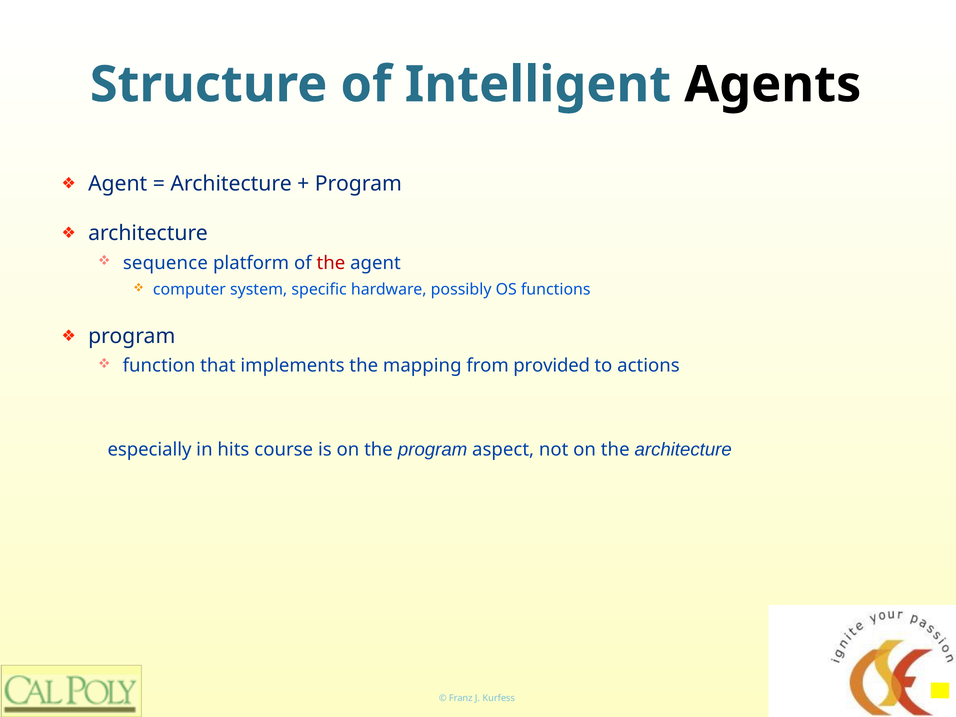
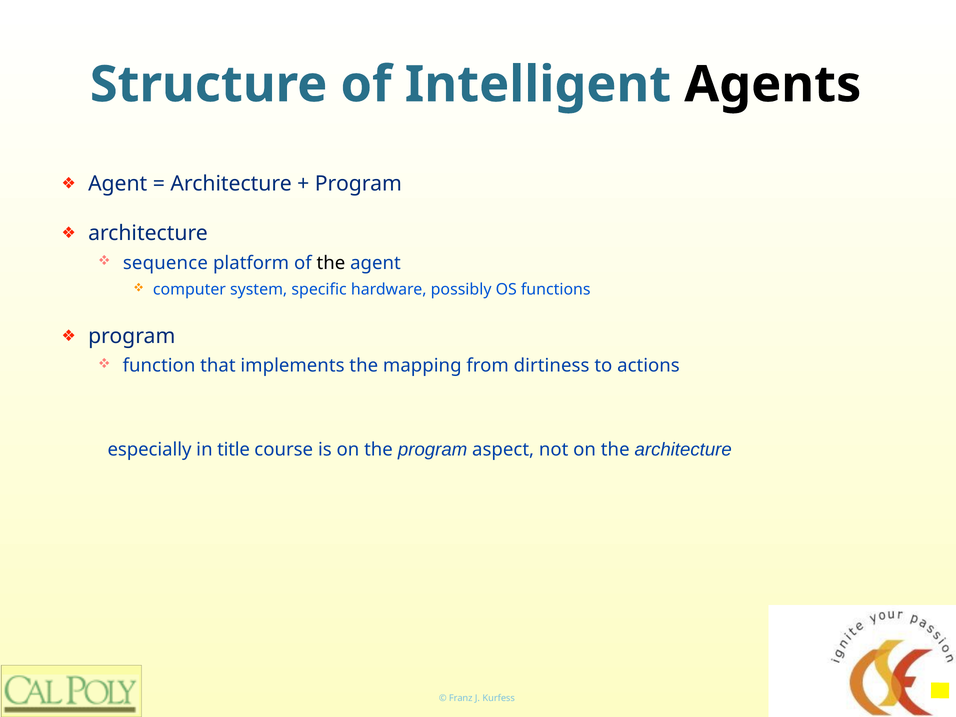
the colour: red -> black (331, 263)
provided: provided -> dirtiness (552, 366)
hits: hits -> title (234, 450)
